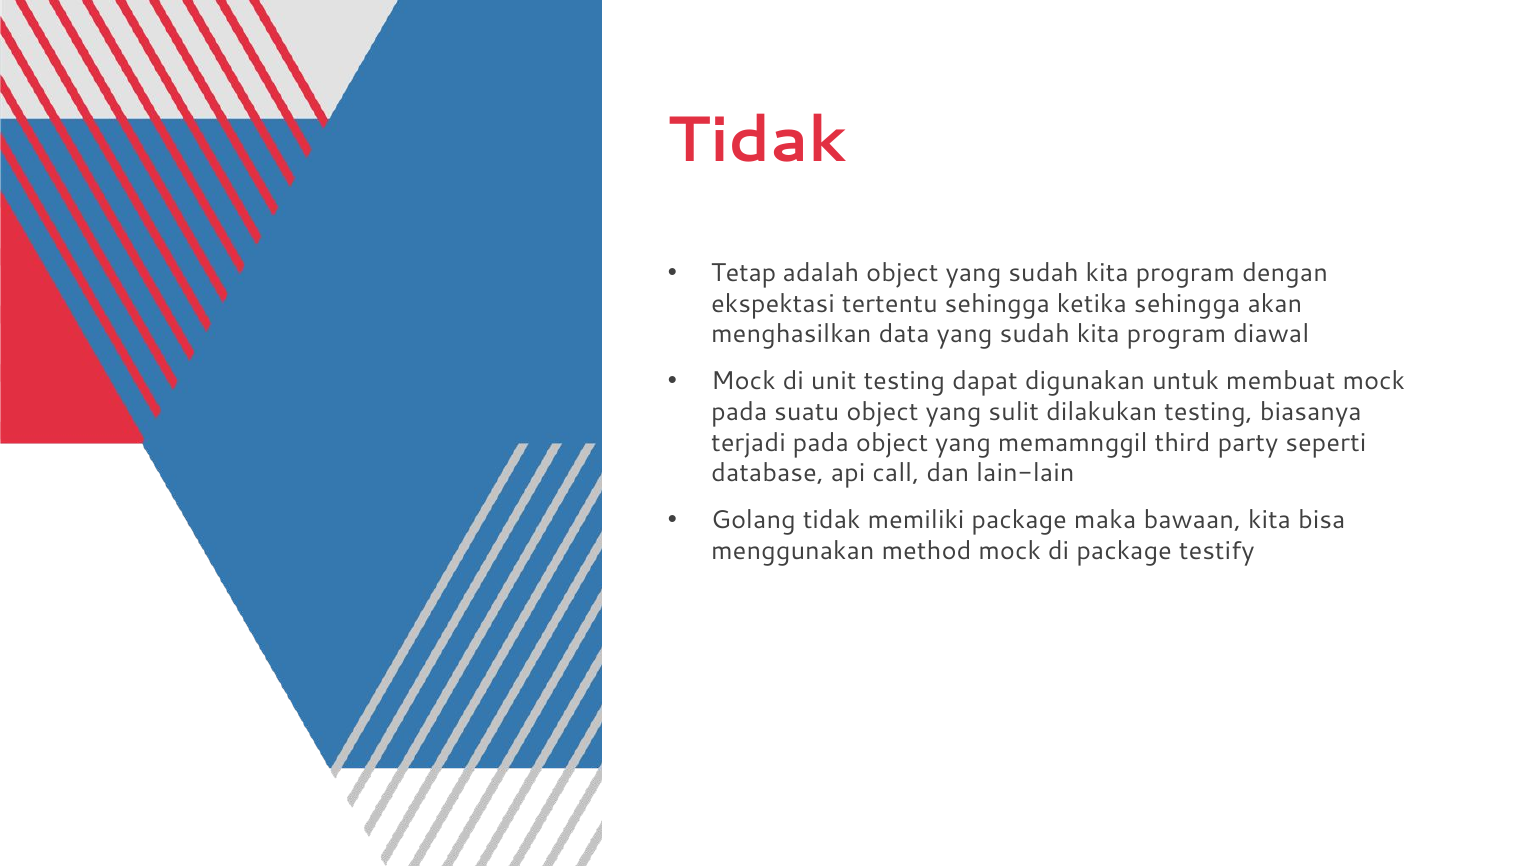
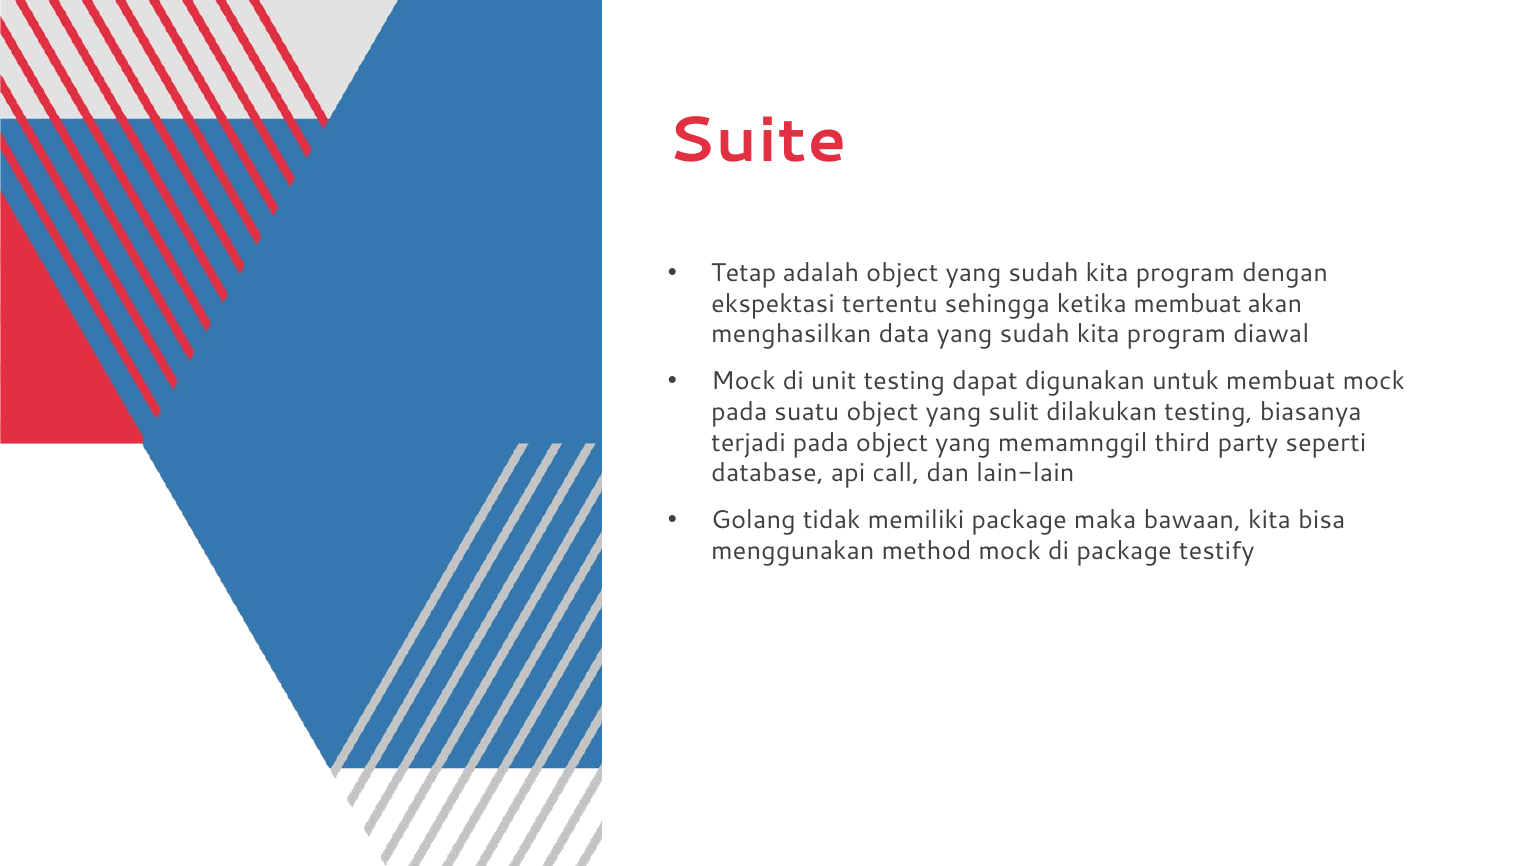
Tidak: Tidak -> Suite (757, 140)
ketika sehingga: sehingga -> membuat (1187, 304)
